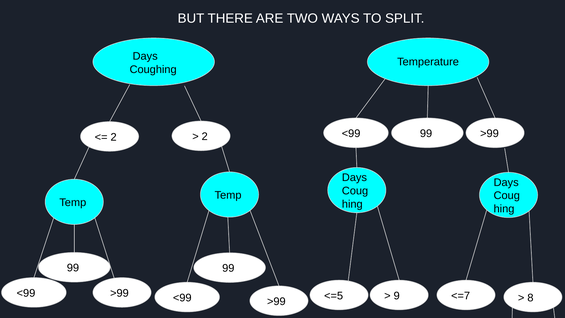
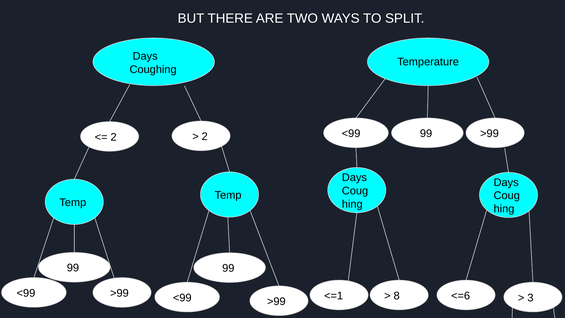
<=5: <=5 -> <=1 (334, 296)
9: 9 -> 8 (397, 296)
<=7: <=7 -> <=6 (461, 296)
8: 8 -> 3 (530, 298)
